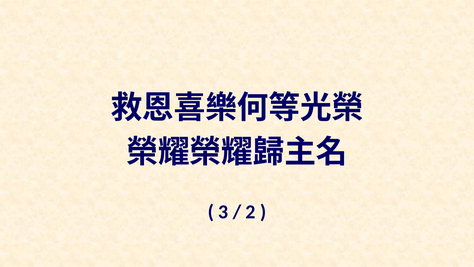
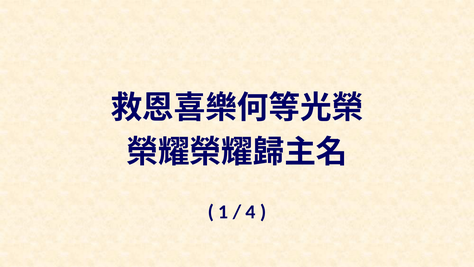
3: 3 -> 1 (223, 212)
2: 2 -> 4 (251, 212)
